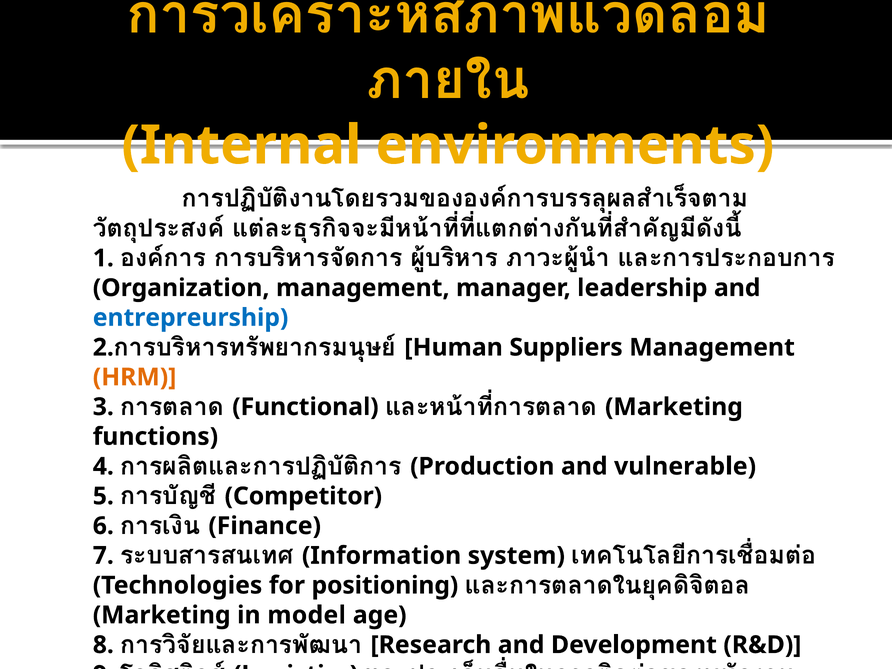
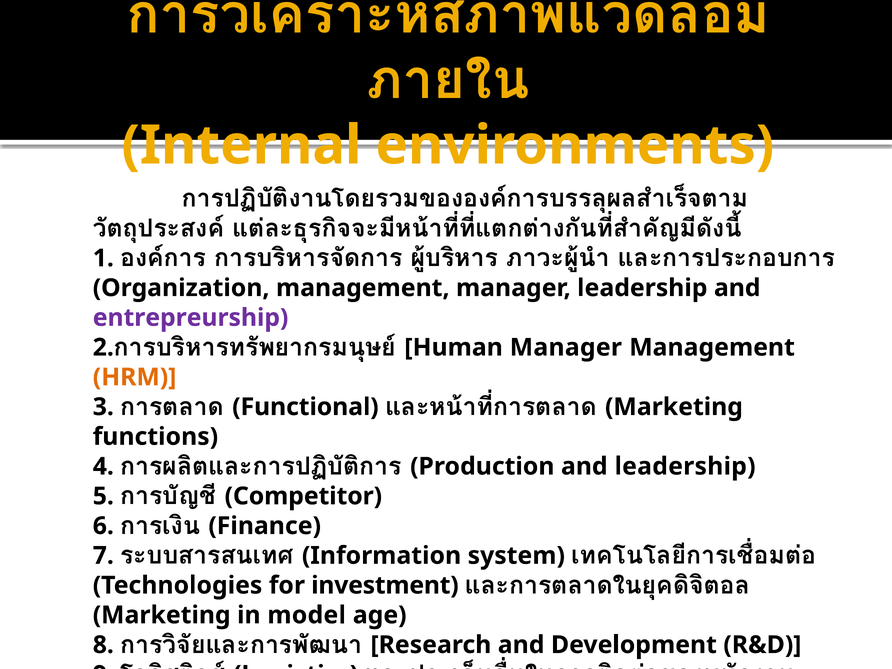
entrepreurship colour: blue -> purple (191, 318)
Human Suppliers: Suppliers -> Manager (566, 347)
and vulnerable: vulnerable -> leadership (685, 466)
positioning: positioning -> investment (385, 585)
